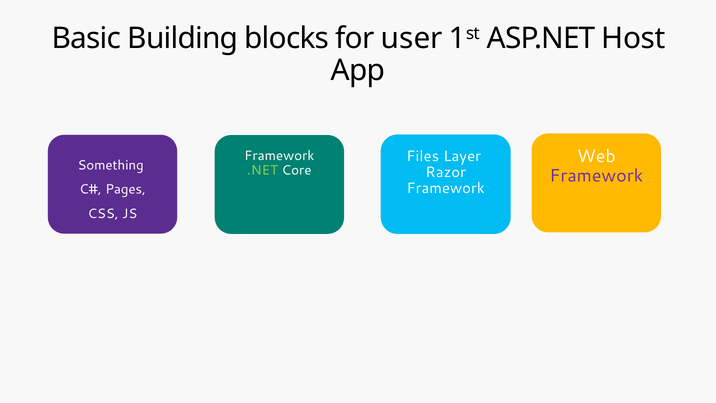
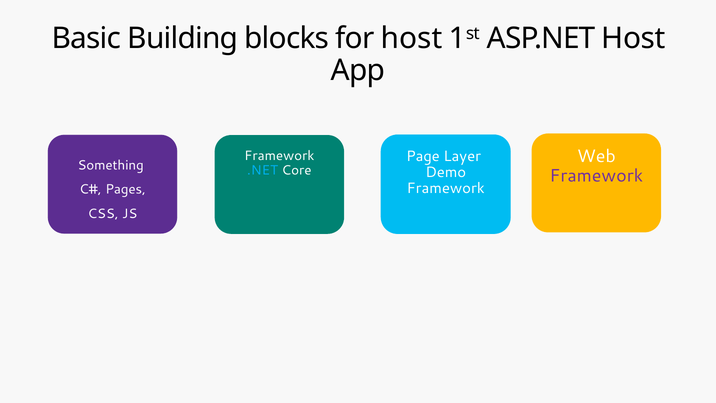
for user: user -> host (412, 38)
Files: Files -> Page (423, 156)
.NET colour: light green -> light blue (263, 170)
Razor: Razor -> Demo (446, 172)
